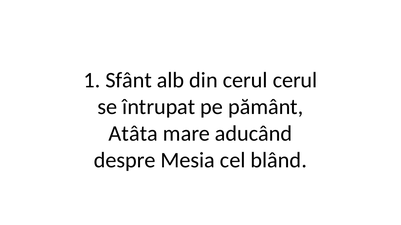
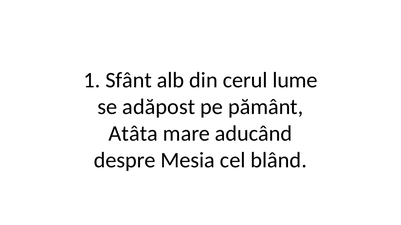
cerul cerul: cerul -> lume (295, 80)
întrupat: întrupat -> adăpost (159, 107)
